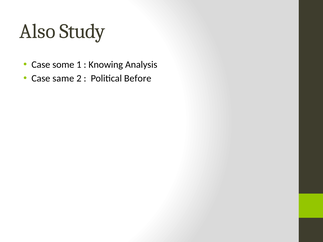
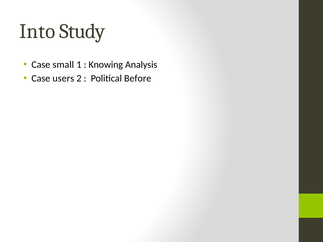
Also: Also -> Into (37, 31)
some: some -> small (63, 65)
same: same -> users (63, 79)
